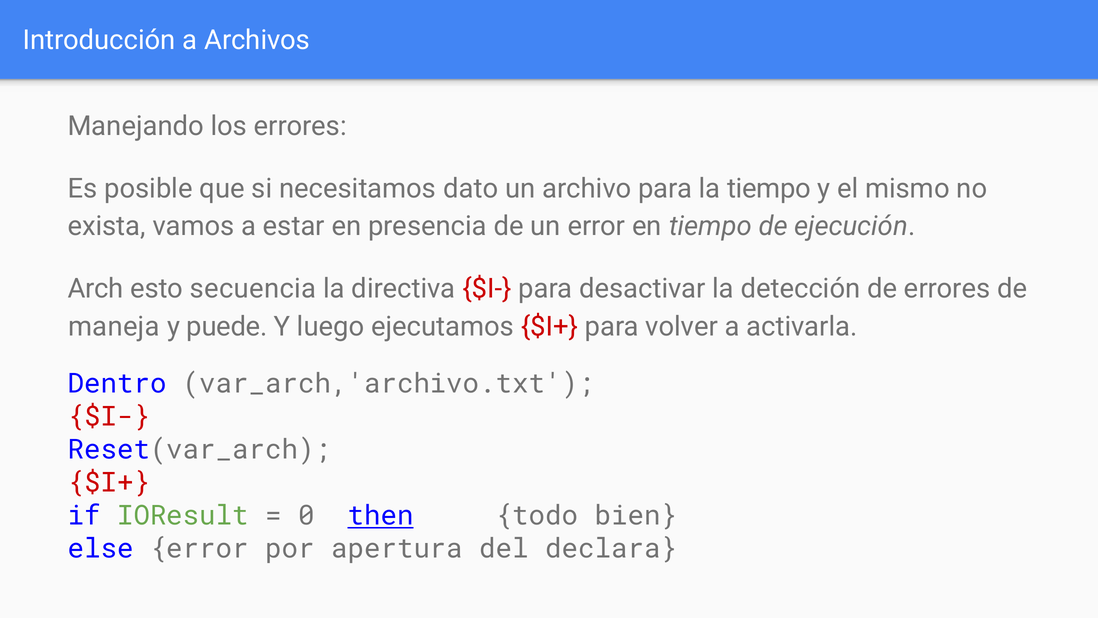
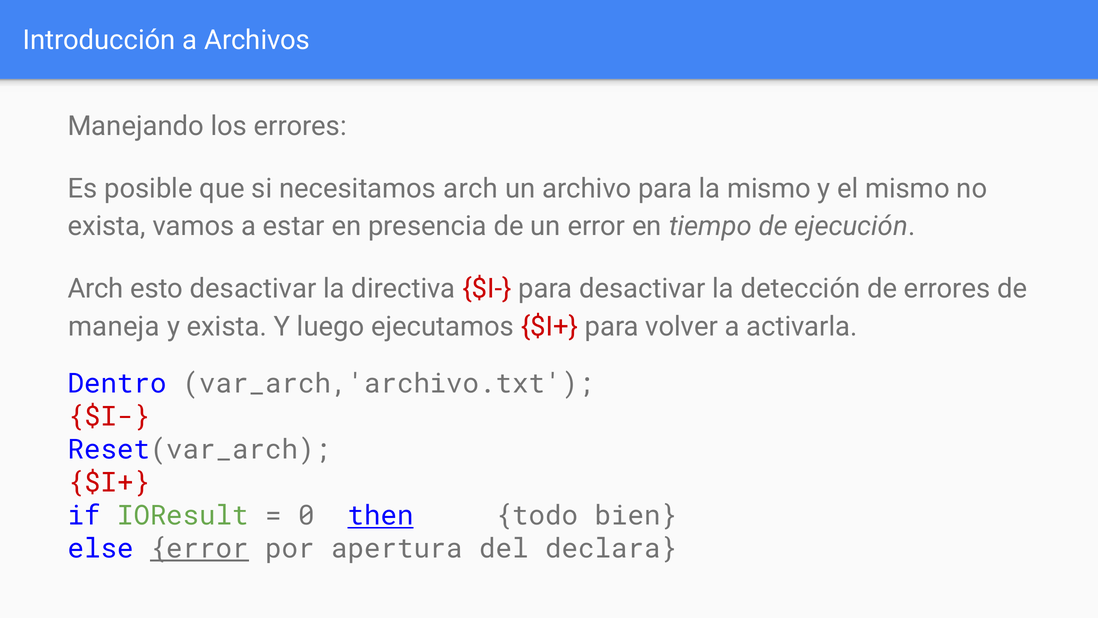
necesitamos dato: dato -> arch (471, 188)
la tiempo: tiempo -> mismo (769, 188)
esto secuencia: secuencia -> desactivar (253, 289)
y puede: puede -> exista (227, 326)
error underline: none -> present (199, 548)
